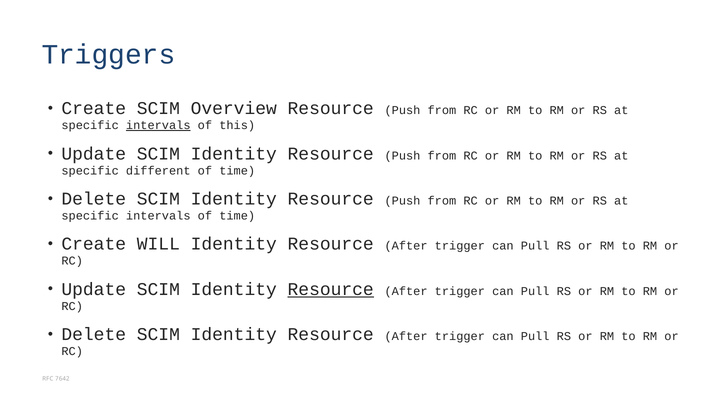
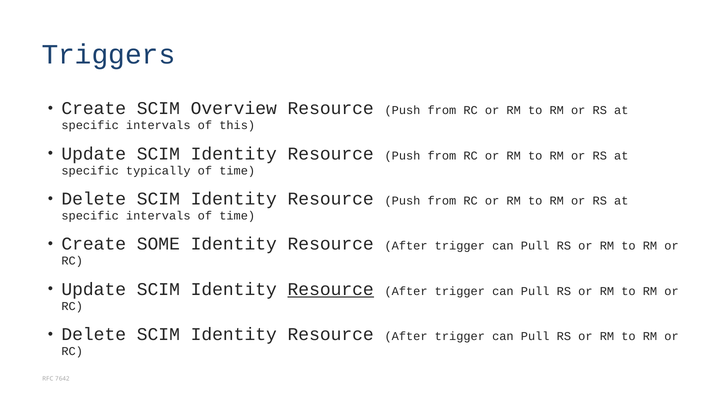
intervals underline: present -> none (158, 125)
different: different -> typically (158, 171)
WILL: WILL -> SOME (158, 244)
